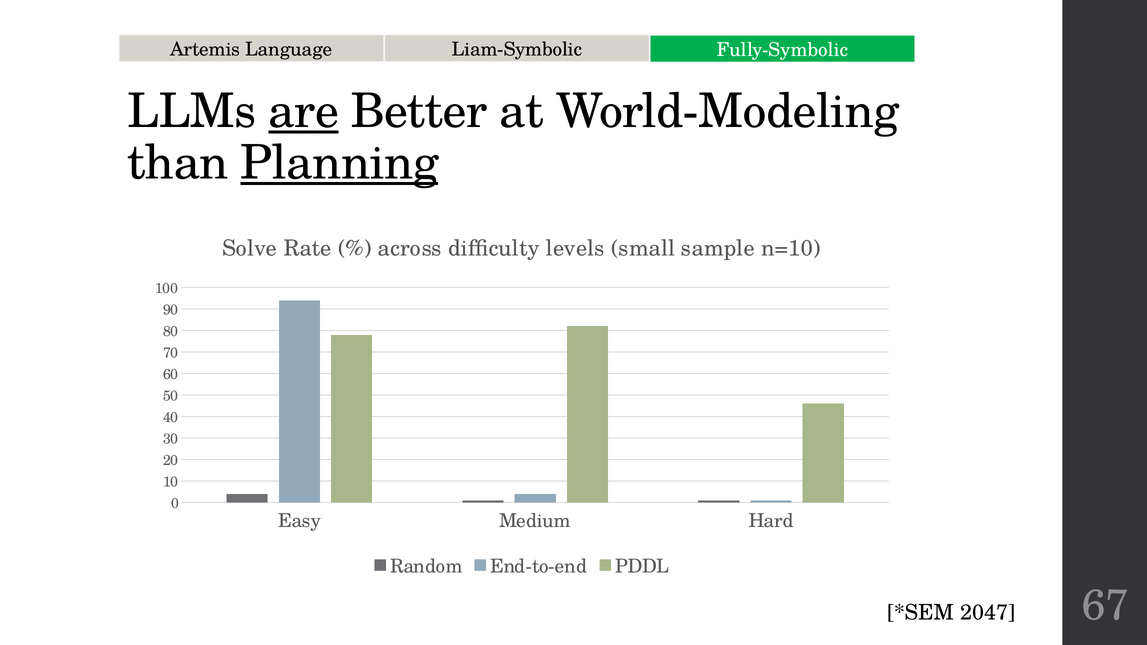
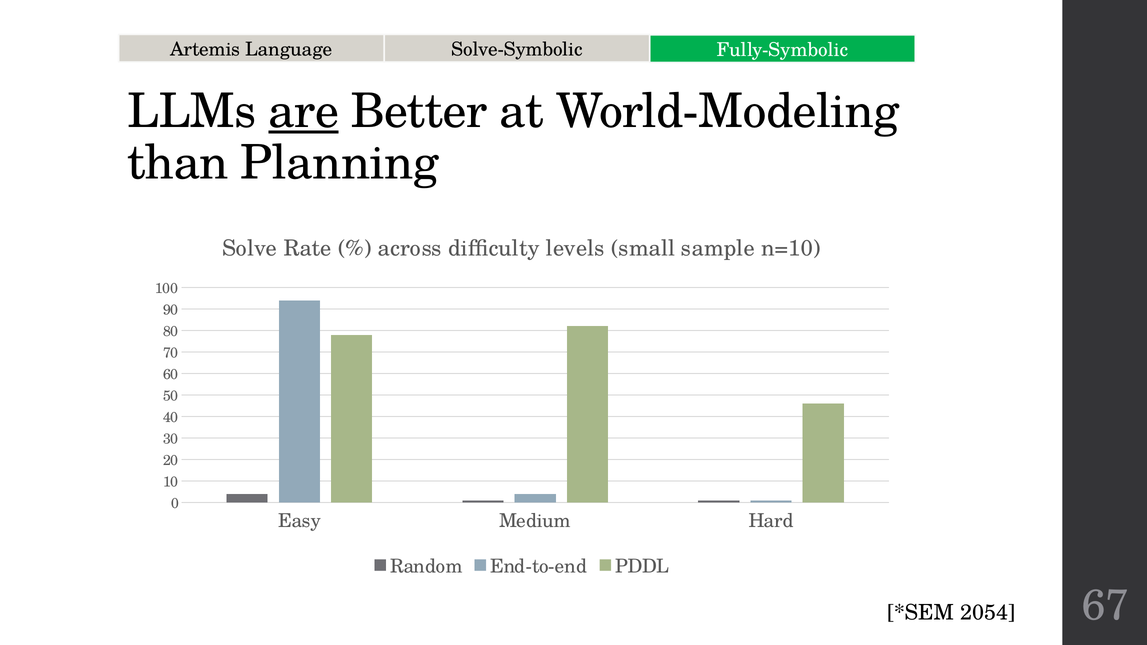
Liam-Symbolic: Liam-Symbolic -> Solve-Symbolic (517, 50)
Planning underline: present -> none (340, 163)
2047: 2047 -> 2054 (988, 613)
